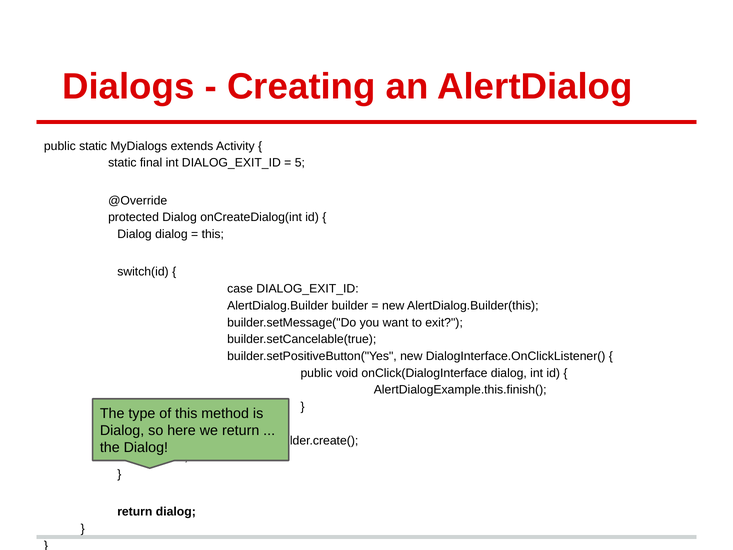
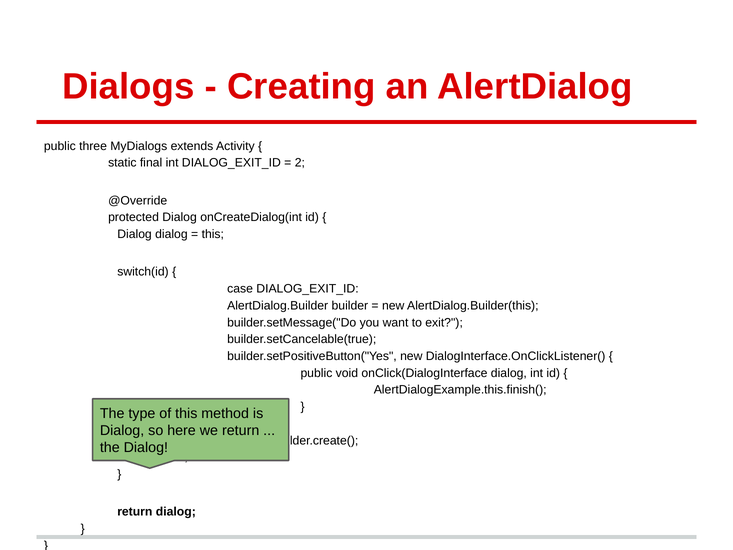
public static: static -> three (93, 146)
5: 5 -> 2 (300, 163)
